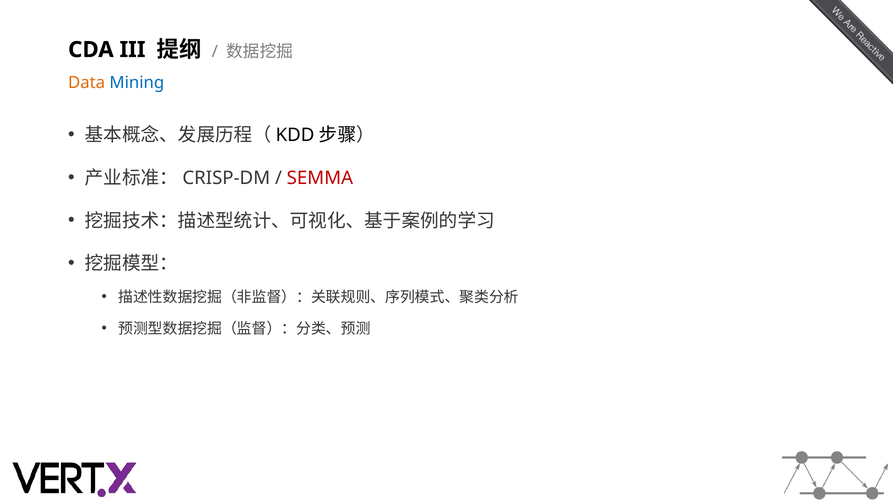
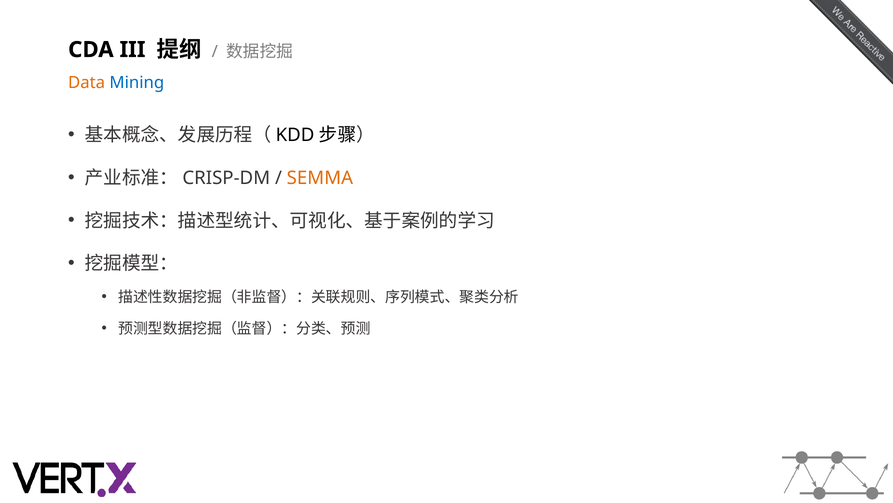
SEMMA colour: red -> orange (320, 178)
